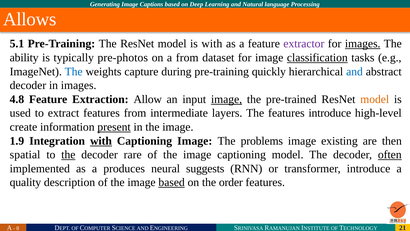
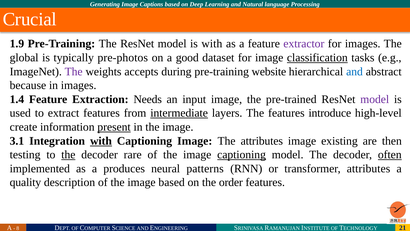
Allows: Allows -> Crucial (30, 19)
5.1: 5.1 -> 1.9 (17, 44)
images underline: present -> none (363, 44)
ability: ability -> global (24, 58)
a from: from -> good (187, 58)
The colour: blue -> purple (74, 71)
capture: capture -> accepts (141, 71)
quickly: quickly -> website (269, 71)
decoder: decoder -> because (28, 85)
4.8: 4.8 -> 1.4 (17, 99)
Allow: Allow -> Needs (148, 99)
image underline: present -> none (227, 99)
model colour: orange -> purple (375, 99)
intermediate underline: none -> present (179, 113)
1.9: 1.9 -> 3.1 (17, 141)
The problems: problems -> attributes (262, 141)
spatial: spatial -> testing (25, 155)
captioning underline: none -> present (242, 155)
suggests: suggests -> patterns (205, 168)
transformer introduce: introduce -> attributes (369, 168)
based underline: present -> none (172, 182)
